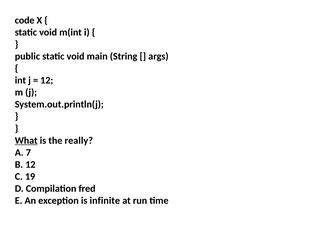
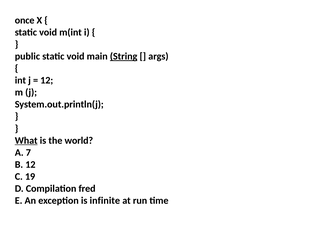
code: code -> once (25, 20)
String underline: none -> present (124, 56)
really: really -> world (79, 140)
